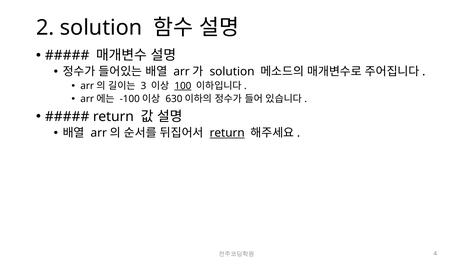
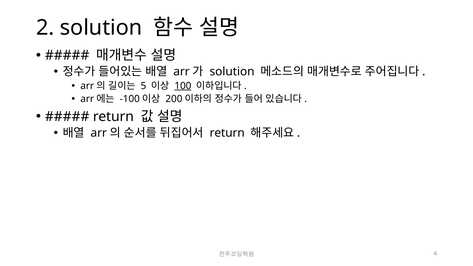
3: 3 -> 5 (143, 86)
630: 630 -> 200 (174, 99)
return underline: present -> none (227, 133)
